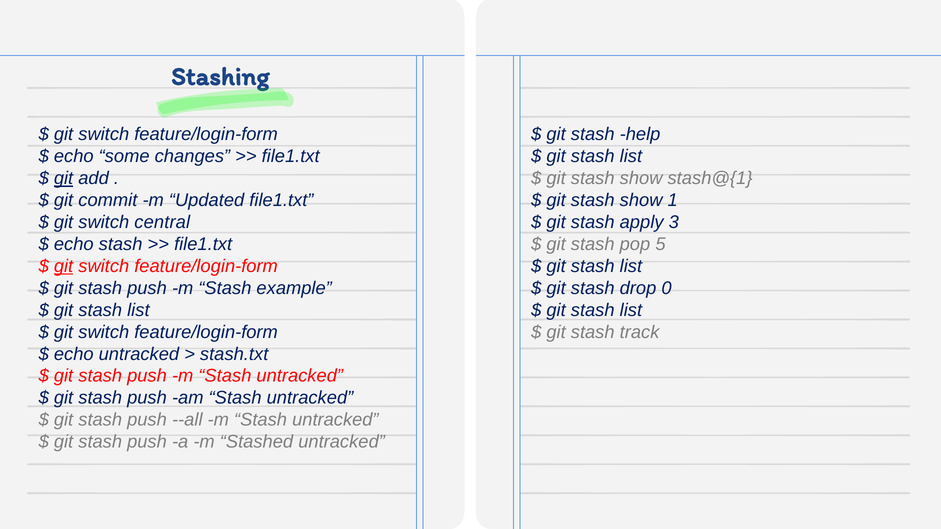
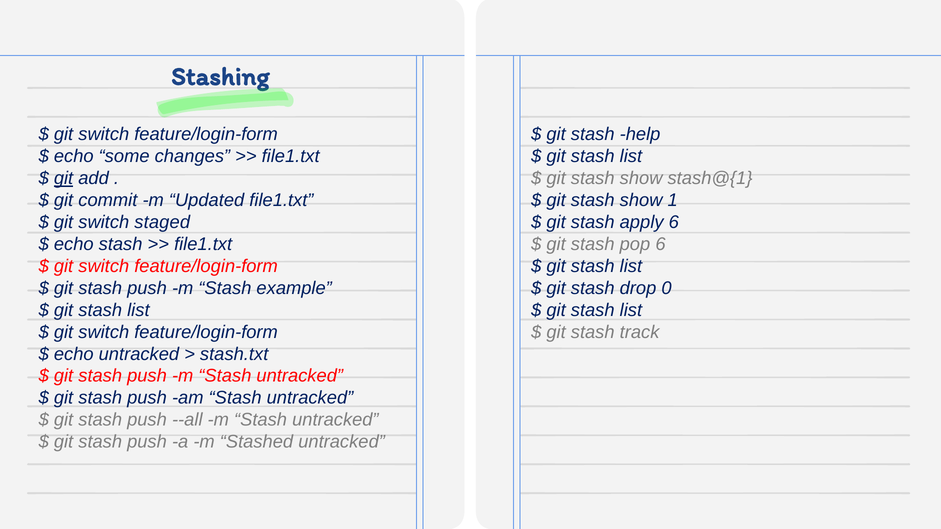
central: central -> staged (162, 222)
apply 3: 3 -> 6 (674, 222)
pop 5: 5 -> 6 (660, 244)
git underline: present -> none (64, 266)
